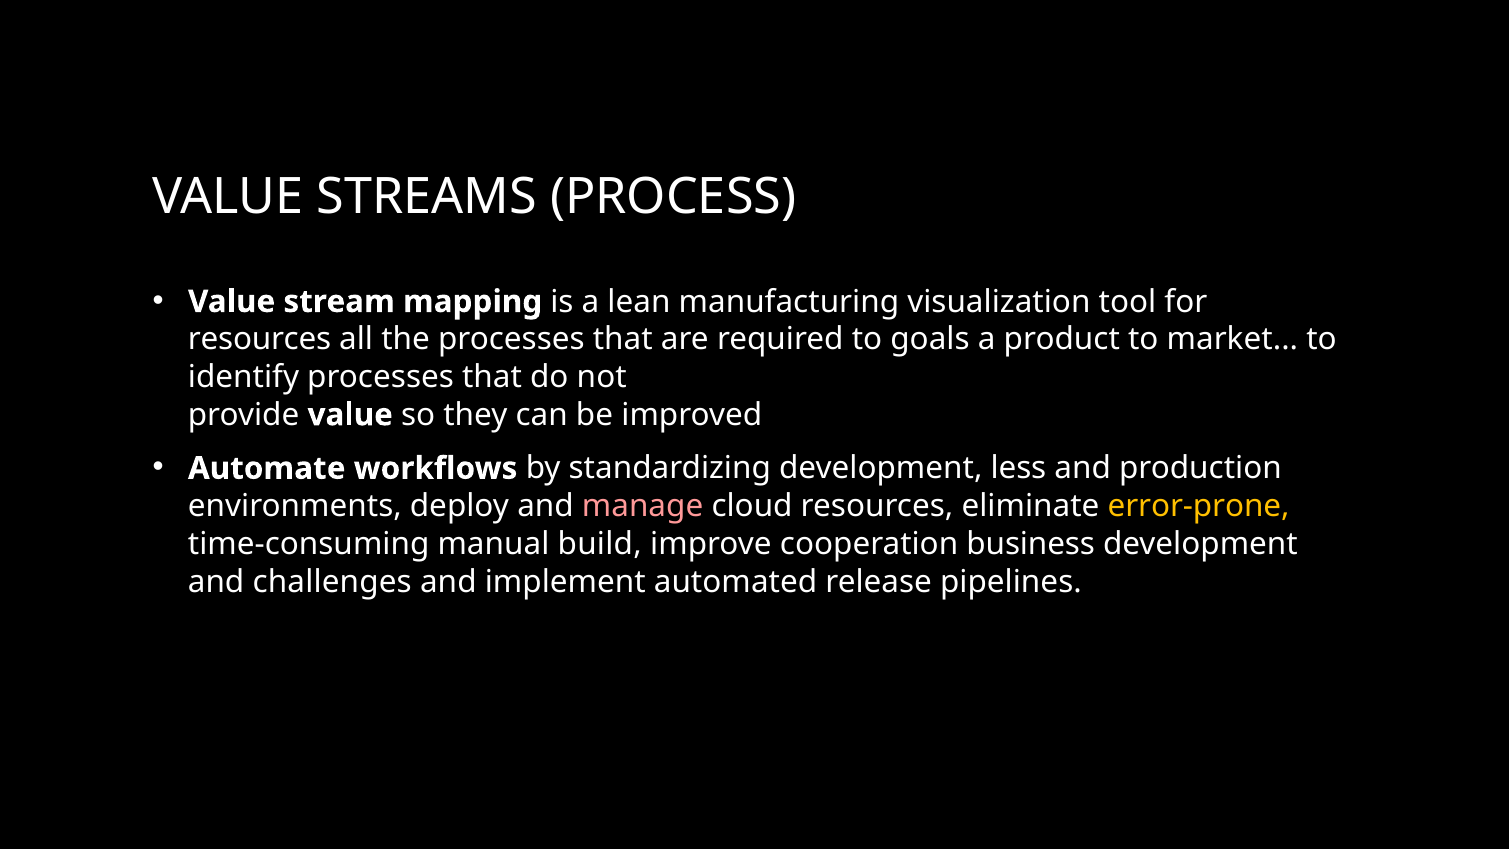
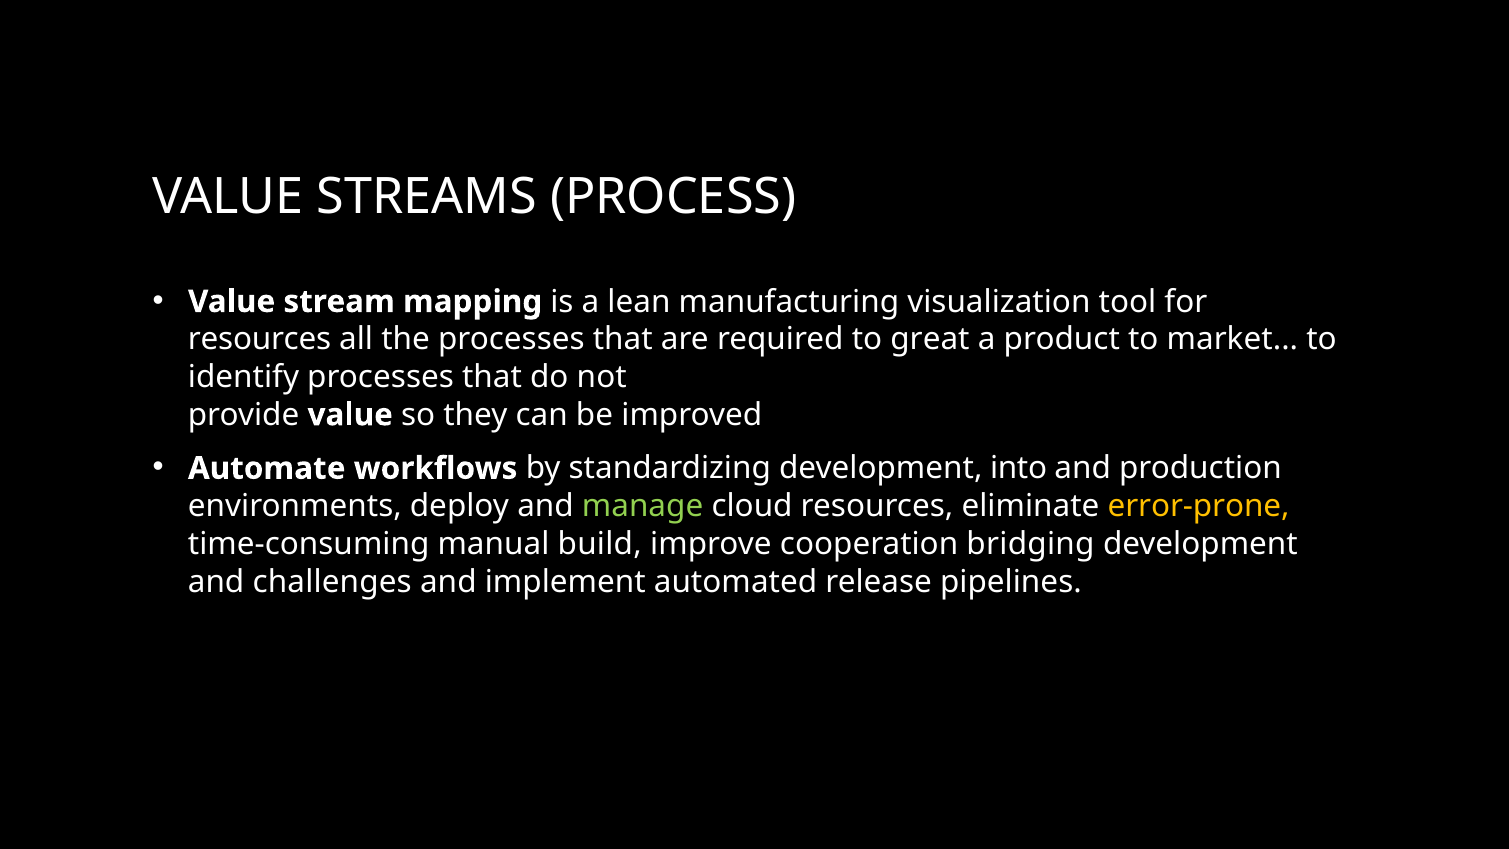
goals: goals -> great (930, 339)
less: less -> into (1019, 468)
manage colour: pink -> light green (643, 506)
business: business -> bridging (1031, 544)
